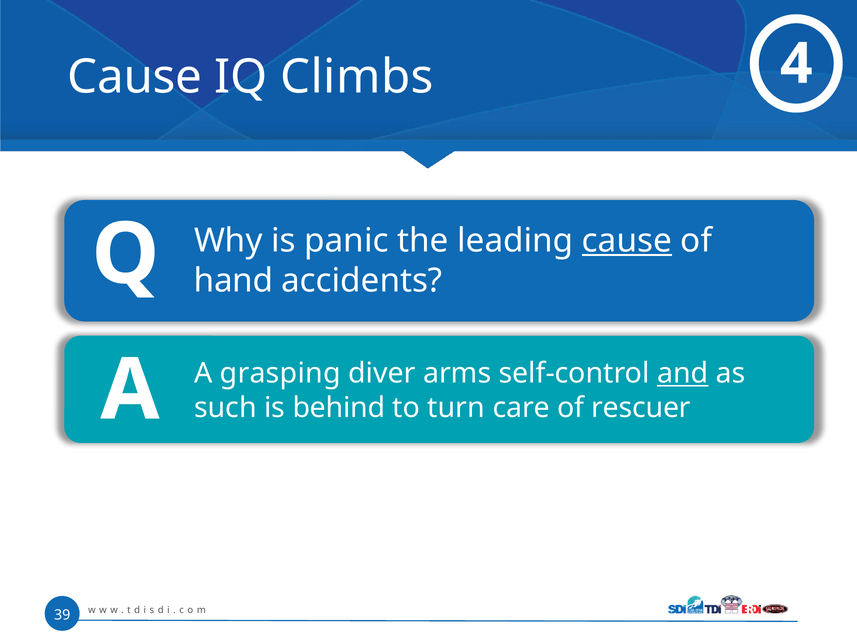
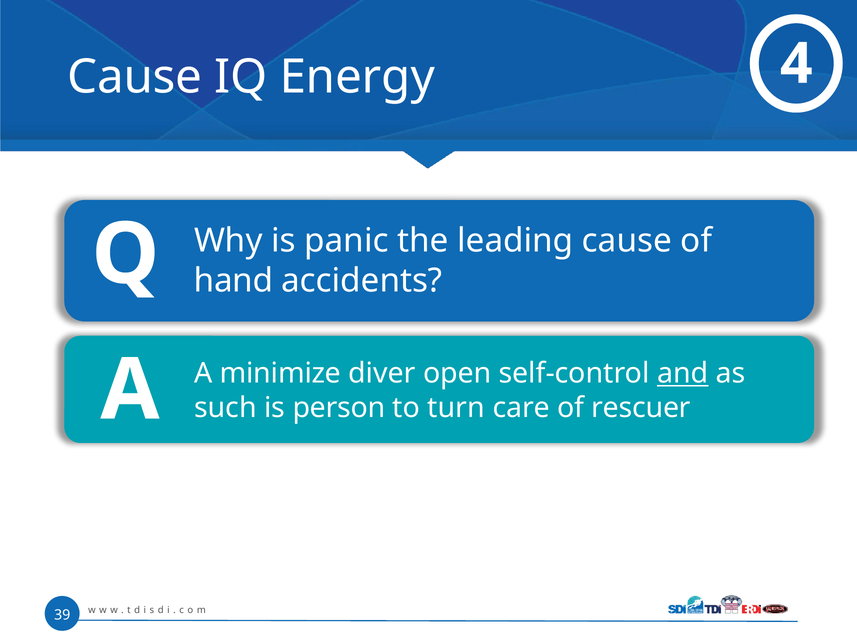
Climbs: Climbs -> Energy (357, 77)
cause underline: present -> none (627, 241)
grasping: grasping -> minimize (280, 373)
arms: arms -> open (457, 373)
behind: behind -> person (339, 408)
